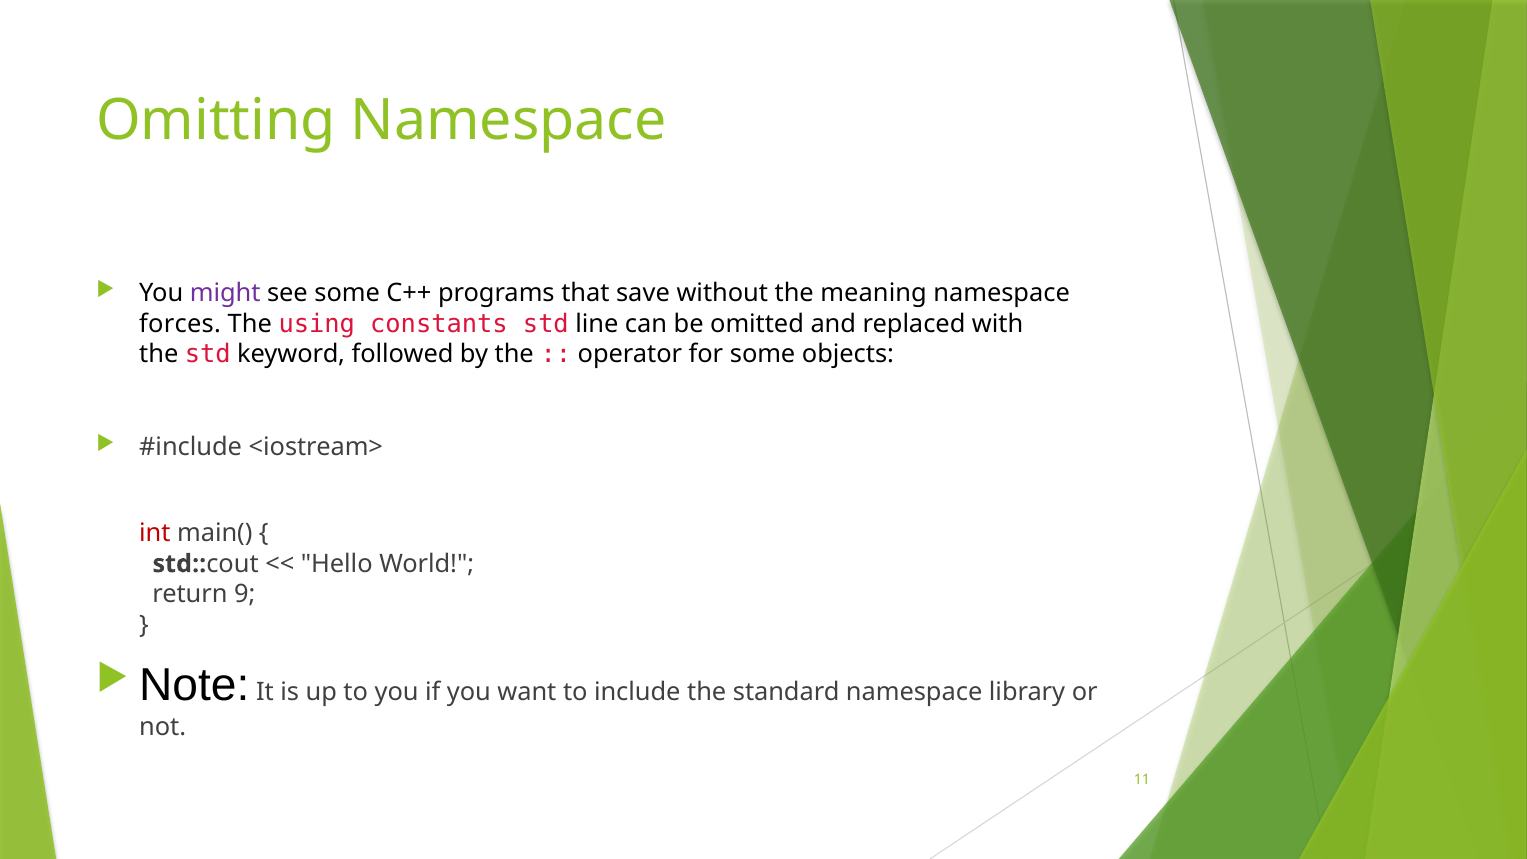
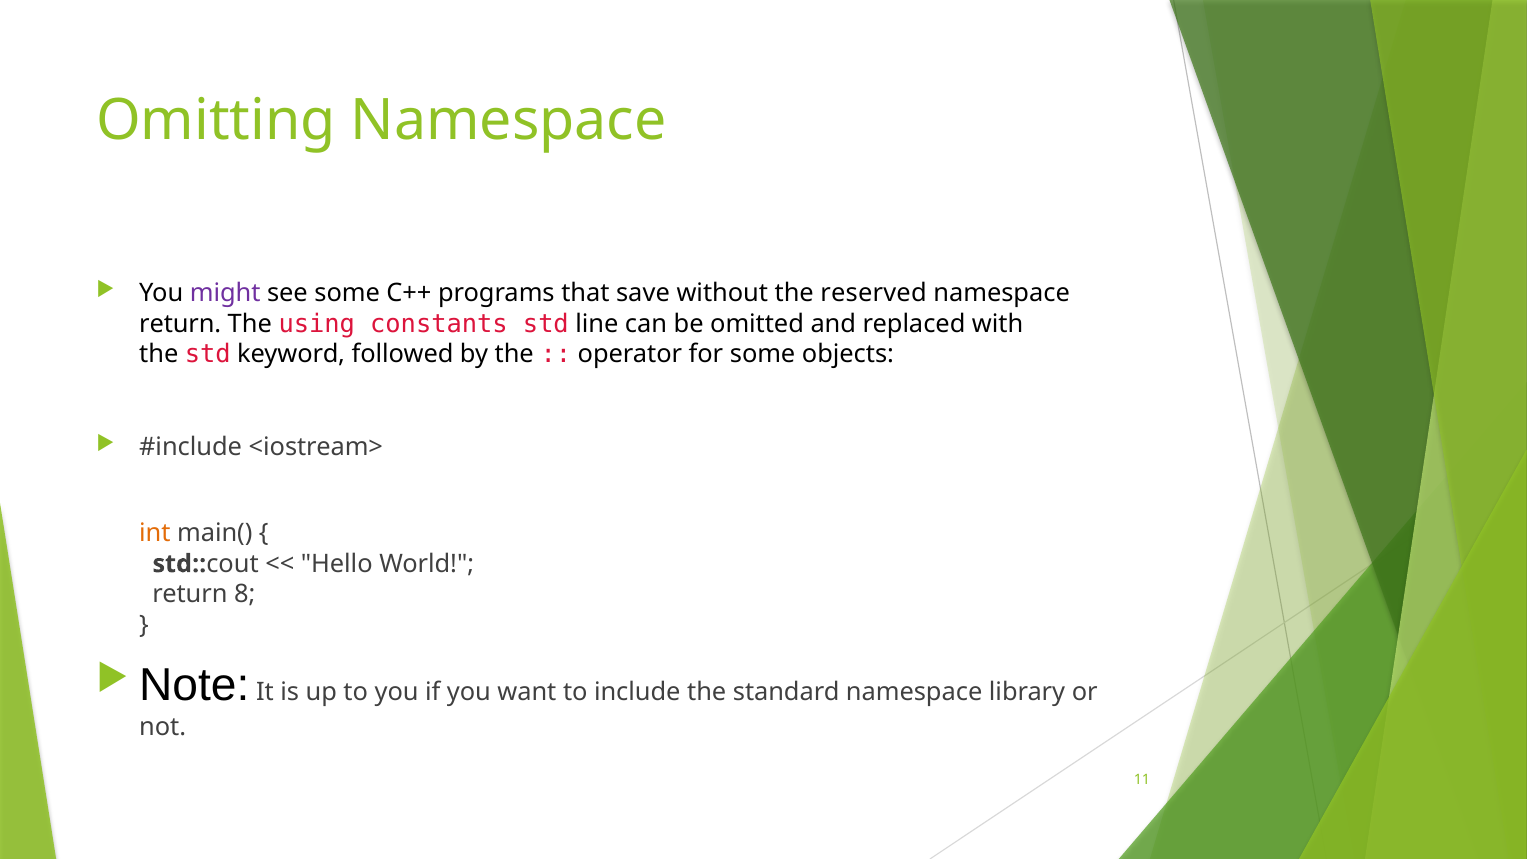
meaning: meaning -> reserved (874, 293)
forces: forces -> return (180, 324)
int colour: red -> orange (155, 533)
9: 9 -> 8 (245, 594)
